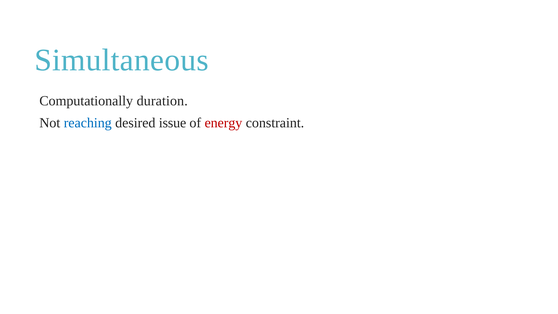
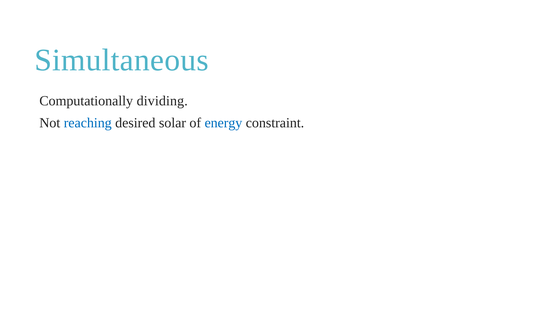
duration: duration -> dividing (162, 101)
issue: issue -> solar (172, 123)
energy colour: red -> blue (223, 123)
